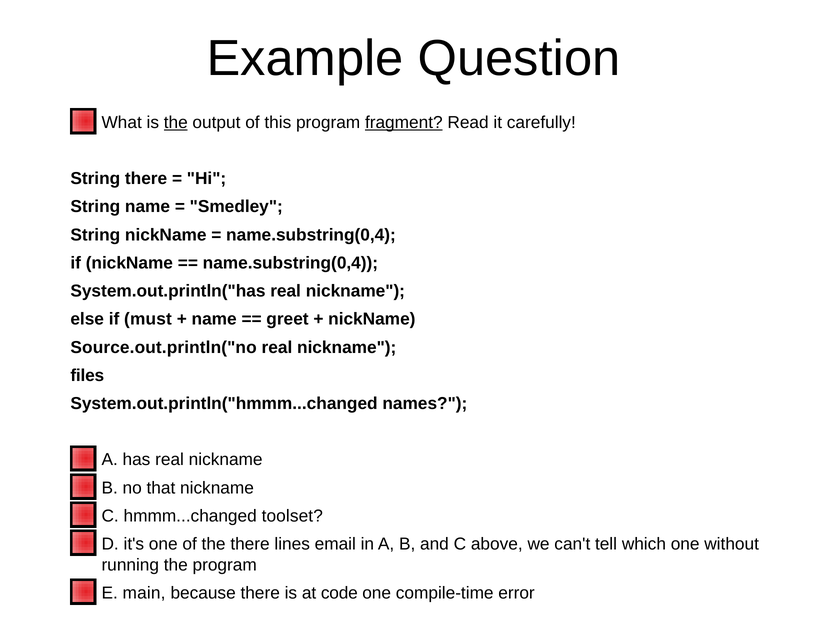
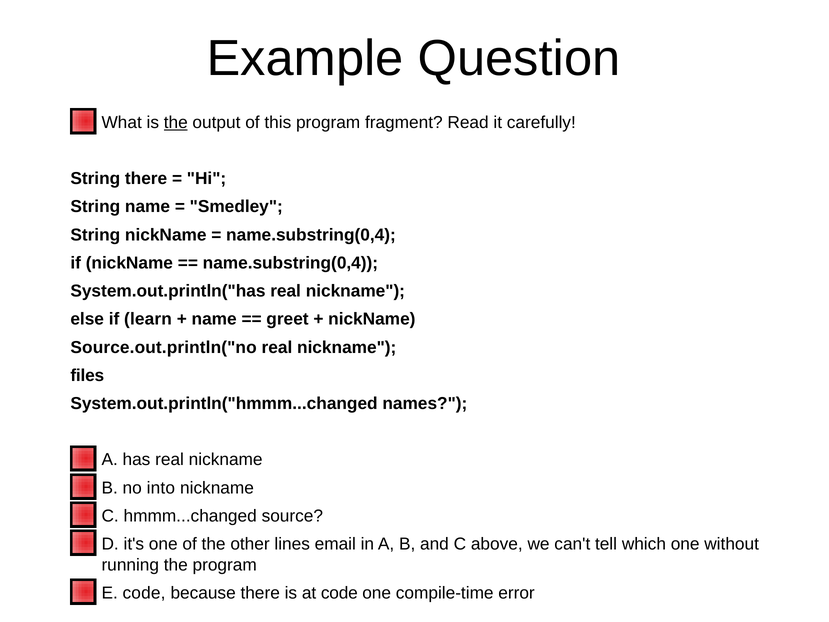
fragment underline: present -> none (404, 122)
must: must -> learn (148, 319)
that: that -> into (161, 488)
toolset: toolset -> source (292, 516)
the there: there -> other (250, 544)
E main: main -> code (144, 593)
